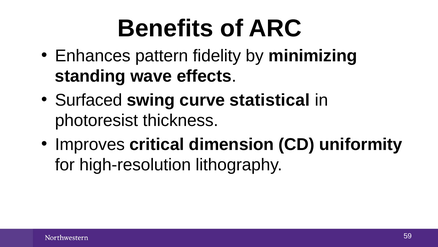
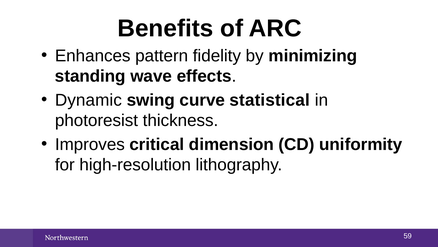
Surfaced: Surfaced -> Dynamic (88, 100)
